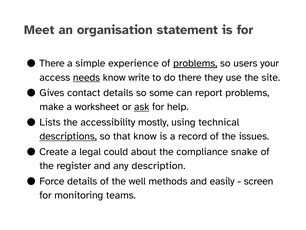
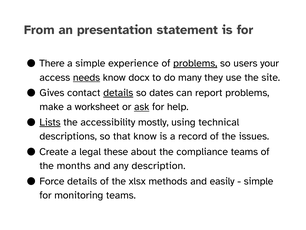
Meet: Meet -> From (39, 30)
organisation: organisation -> presentation (115, 30)
write: write -> docx (139, 77)
do there: there -> many (190, 77)
details underline: none -> present (118, 93)
some: some -> dates (161, 93)
Lists underline: none -> present (50, 122)
descriptions underline: present -> none (68, 136)
could: could -> these (116, 151)
compliance snake: snake -> teams (244, 151)
register: register -> months (74, 165)
well: well -> xlsx (137, 181)
screen: screen -> simple (259, 181)
